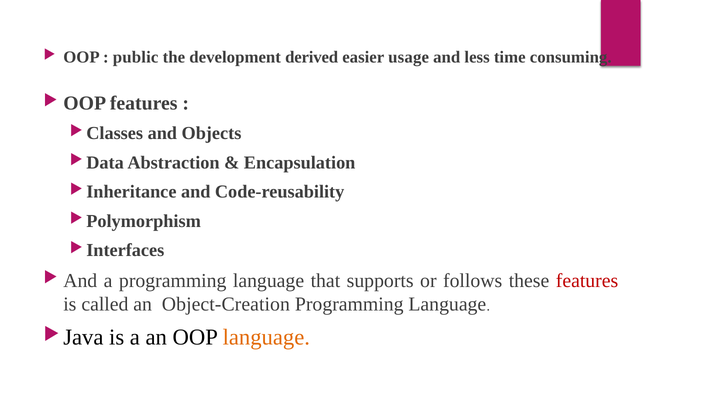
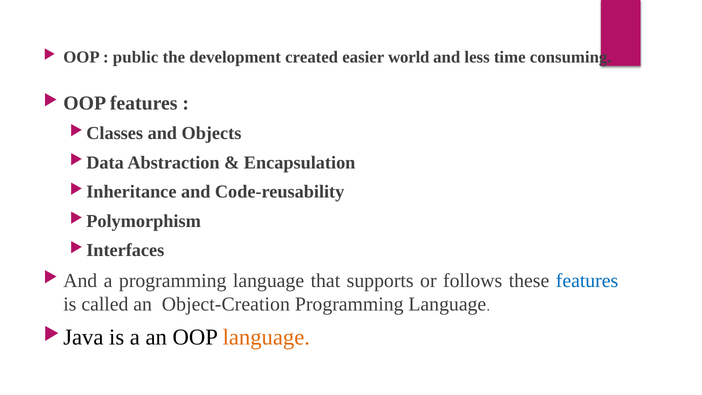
derived: derived -> created (312, 57)
usage: usage -> world (409, 57)
features colour: red -> blue (587, 281)
